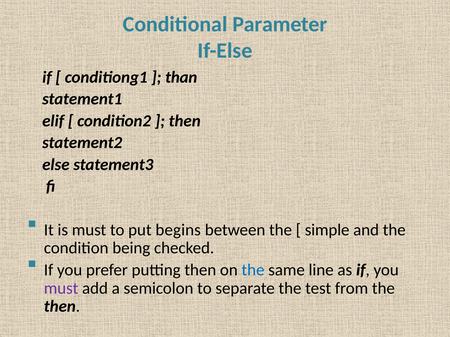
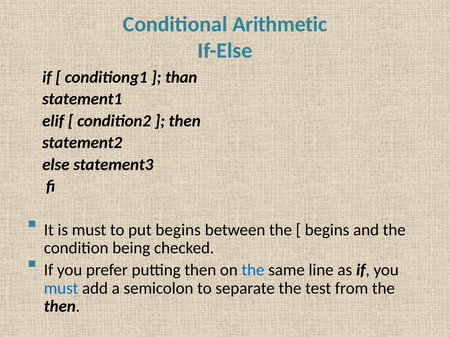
Parameter: Parameter -> Arithmetic (280, 24)
simple: simple -> begins (327, 230)
must colour: purple -> blue (61, 289)
